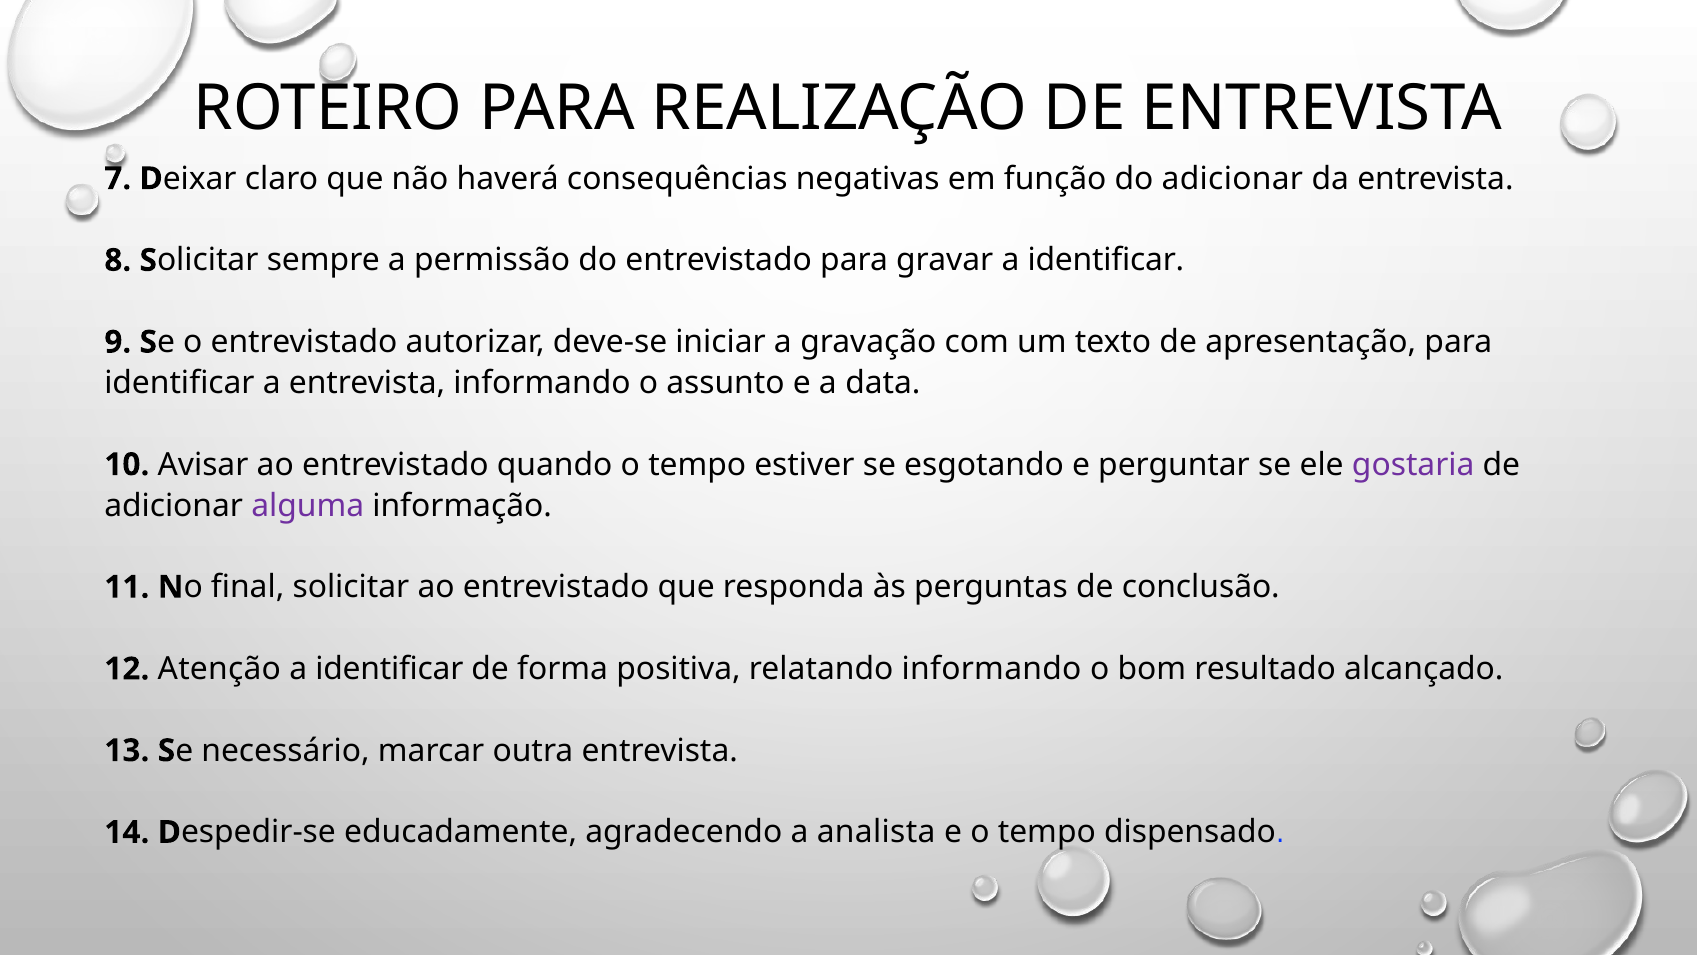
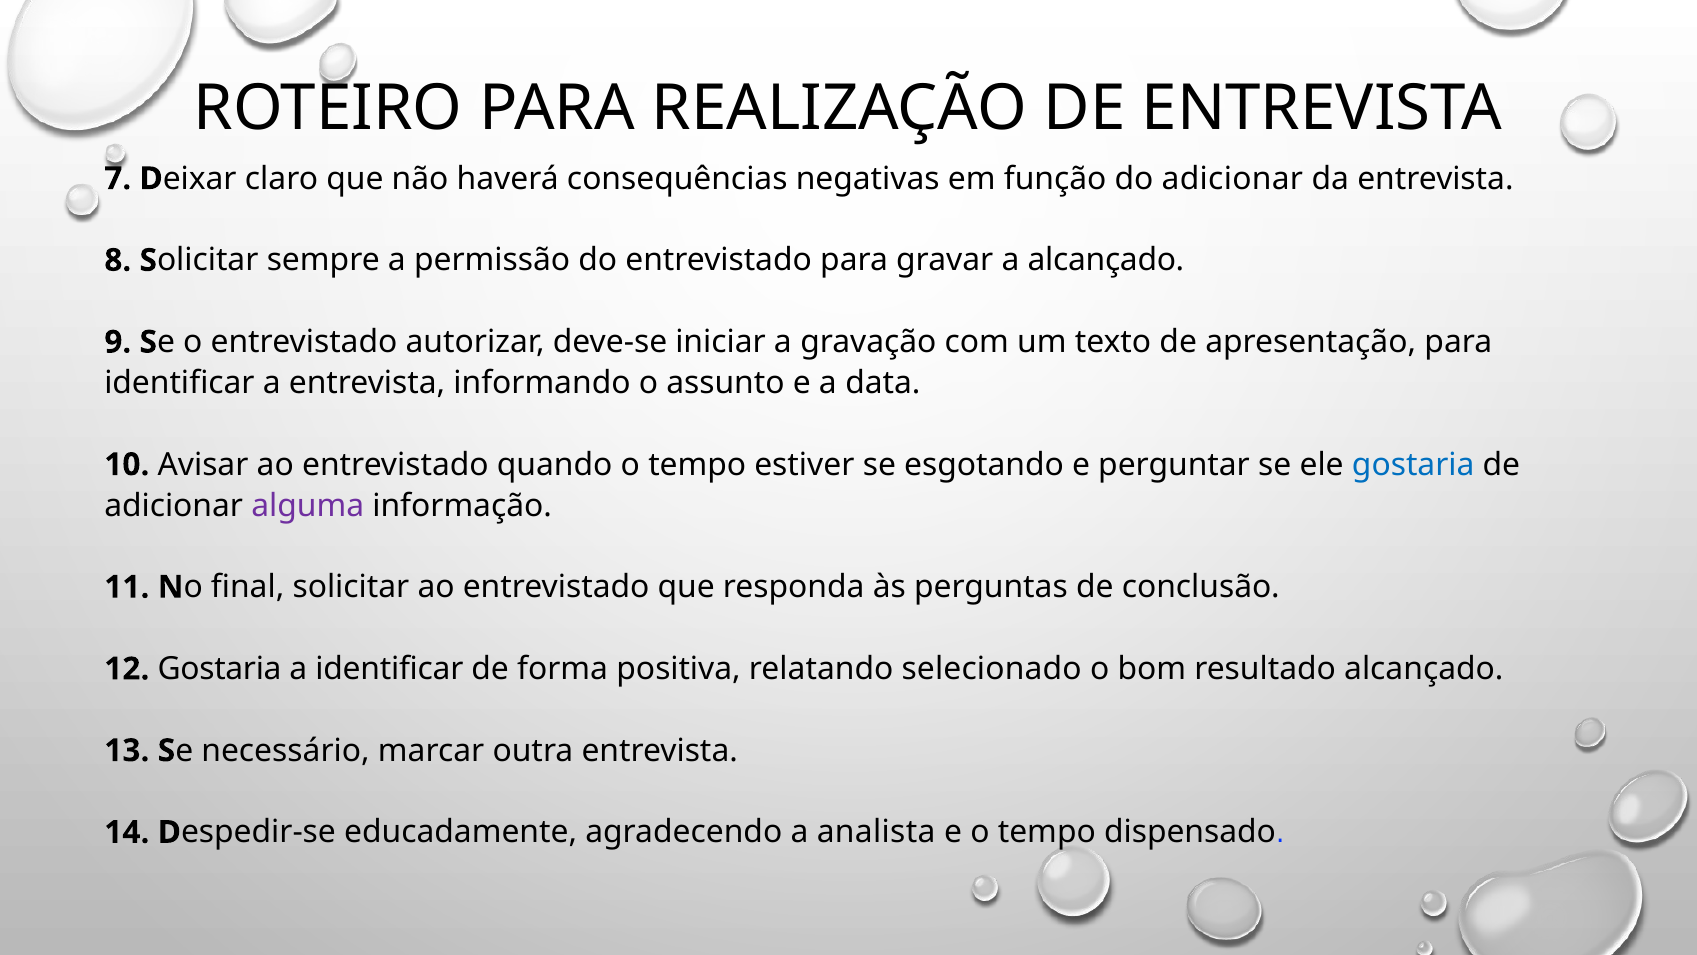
gravar a identificar: identificar -> alcançado (1106, 260)
gostaria colour: purple -> blue (1413, 464)
12 Atenção: Atenção -> Gostaria (220, 669)
relatando informando: informando -> selecionado (992, 669)
